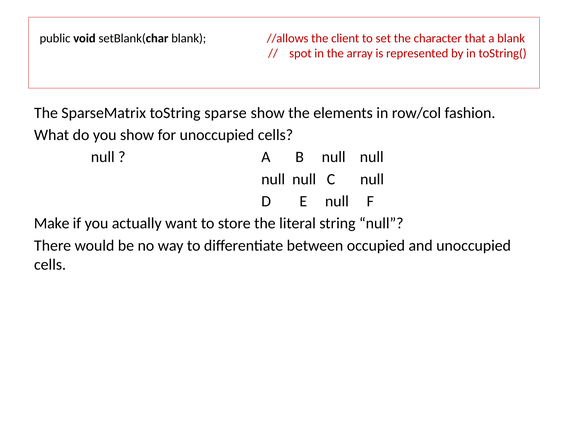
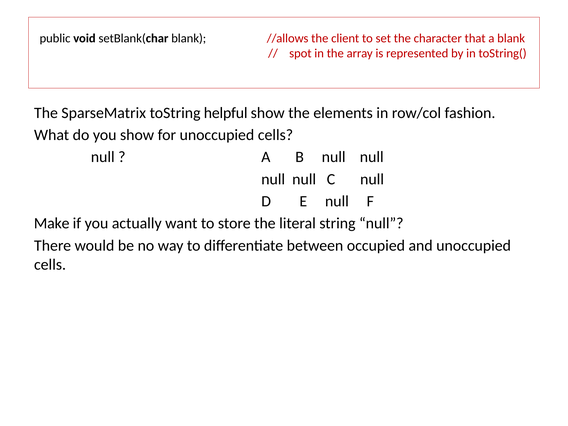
sparse: sparse -> helpful (226, 113)
